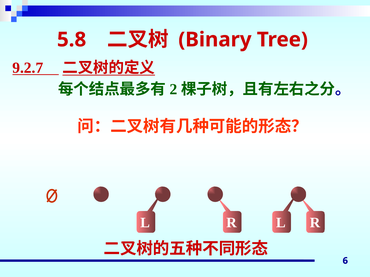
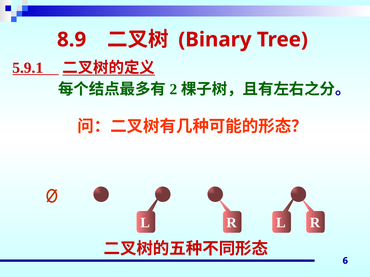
5.8: 5.8 -> 8.9 (72, 40)
9.2.7: 9.2.7 -> 5.9.1 (28, 68)
